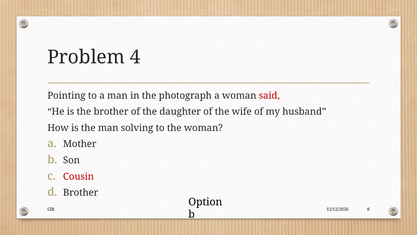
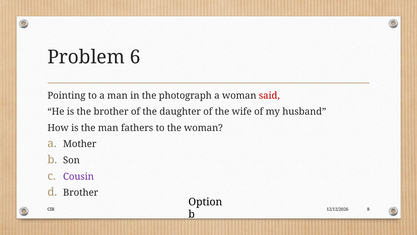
4: 4 -> 6 (135, 57)
solving: solving -> fathers (137, 128)
Cousin colour: red -> purple (79, 176)
